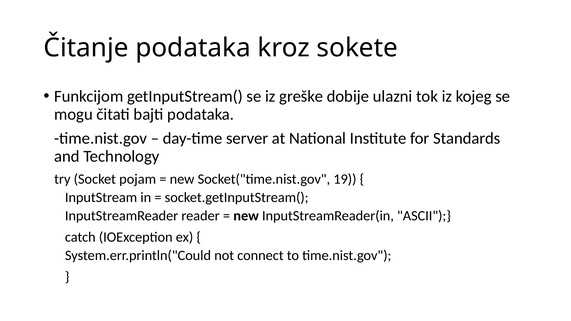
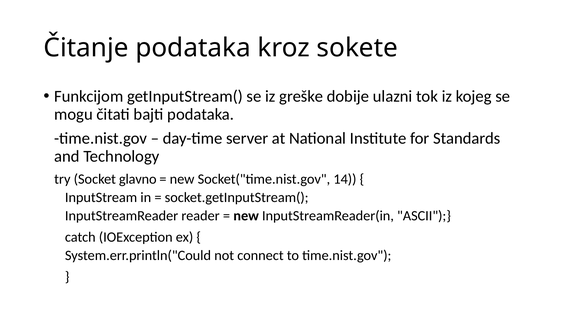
pojam: pojam -> glavno (138, 179)
19: 19 -> 14 (345, 179)
